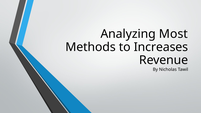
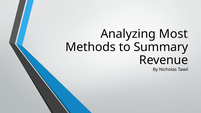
Increases: Increases -> Summary (161, 47)
